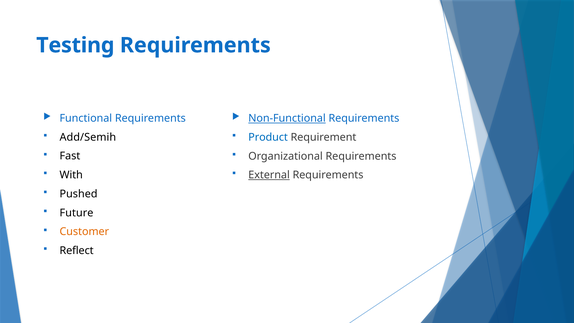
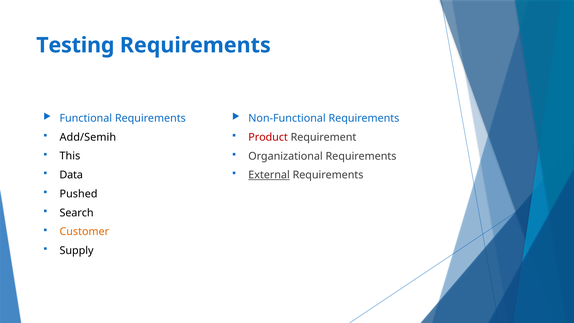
Non-Functional underline: present -> none (287, 118)
Product colour: blue -> red (268, 137)
Fast: Fast -> This (70, 156)
With: With -> Data (71, 175)
Future: Future -> Search (77, 213)
Reflect: Reflect -> Supply (77, 251)
